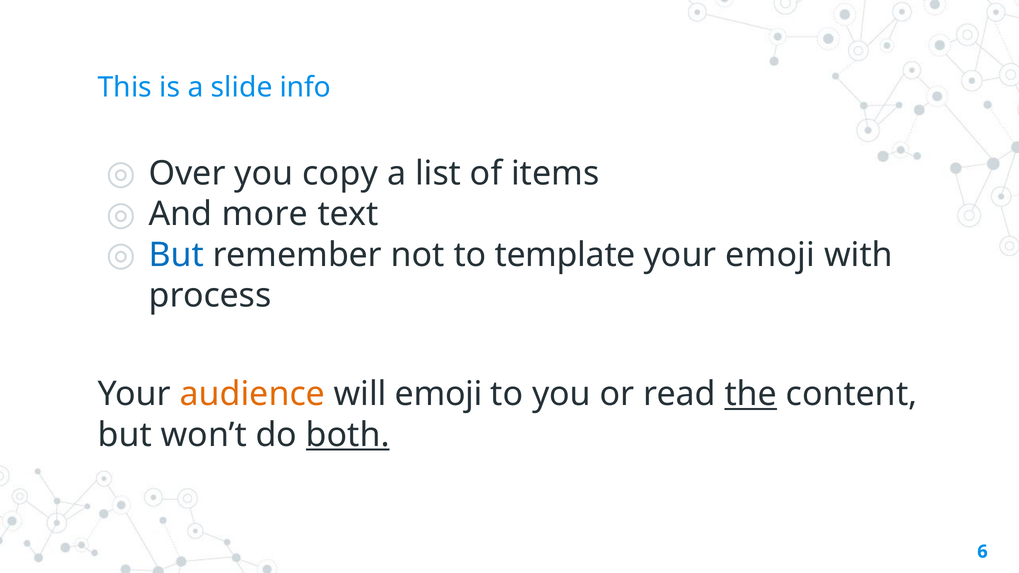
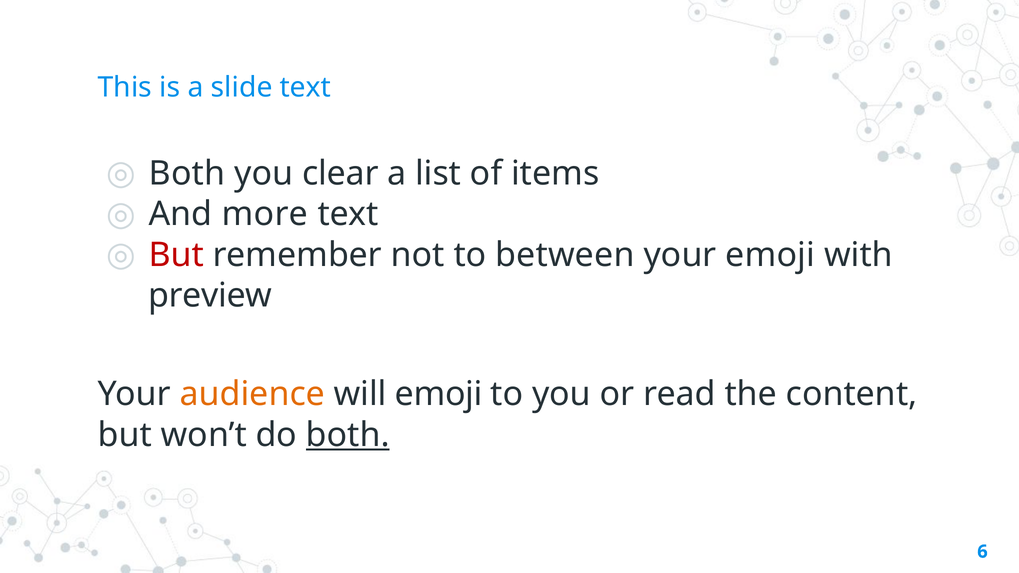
slide info: info -> text (305, 87)
Over: Over -> Both (187, 174)
copy: copy -> clear (340, 174)
But colour: blue -> red (176, 255)
template: template -> between (565, 255)
process: process -> preview (210, 296)
the underline: present -> none (751, 394)
